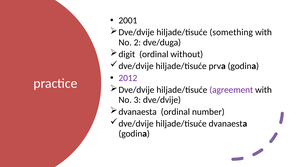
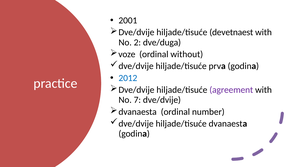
something: something -> devetnaest (231, 32)
digit: digit -> voze (127, 54)
2012 colour: purple -> blue (128, 78)
3: 3 -> 7 (137, 100)
